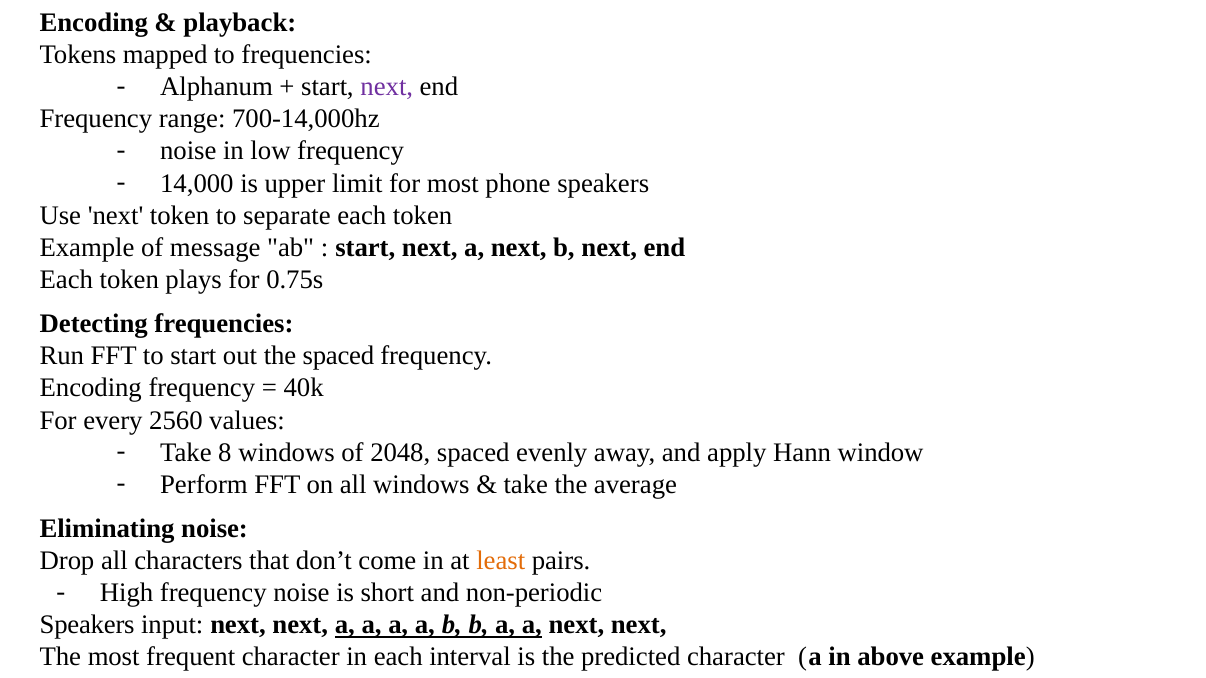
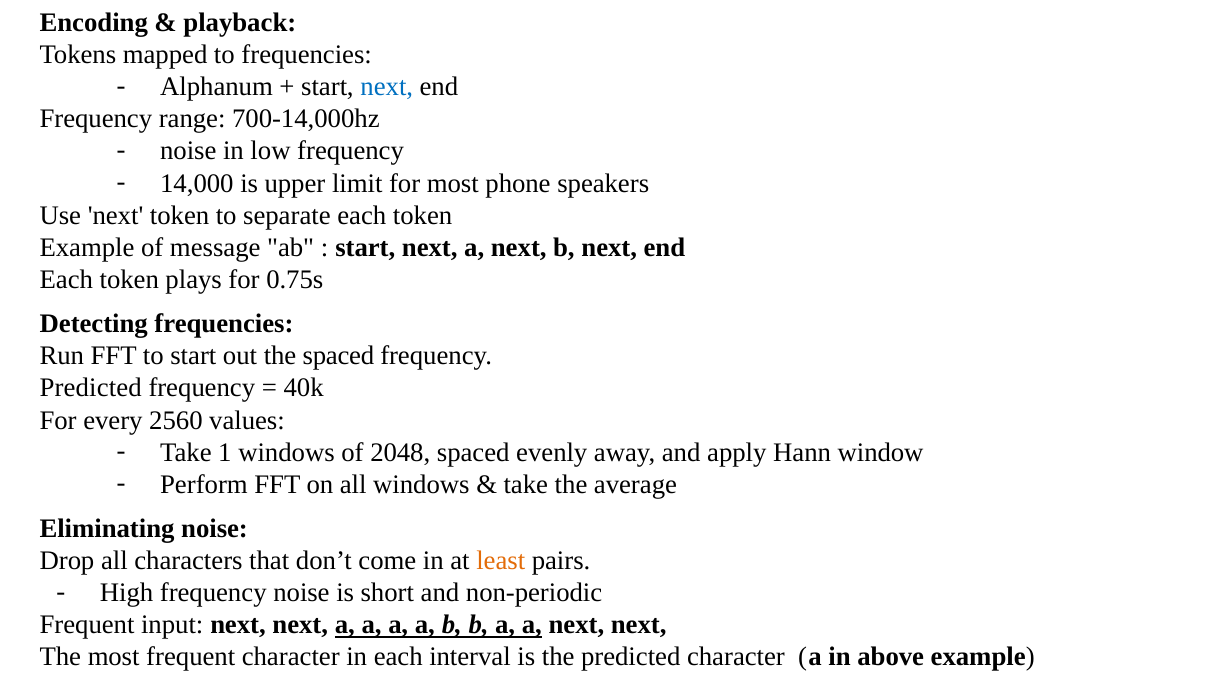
next colour: purple -> blue (387, 87)
Encoding: Encoding -> Predicted (91, 388)
8: 8 -> 1 (225, 453)
Speakers: Speakers -> Frequent (87, 625)
